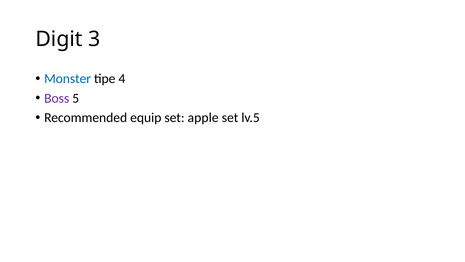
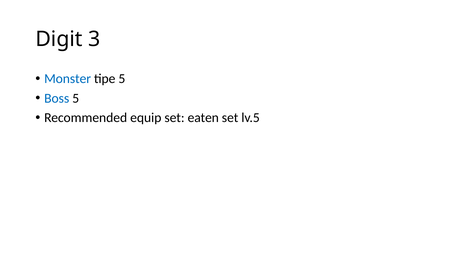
tipe 4: 4 -> 5 (122, 79)
Boss colour: purple -> blue (57, 98)
apple: apple -> eaten (203, 118)
